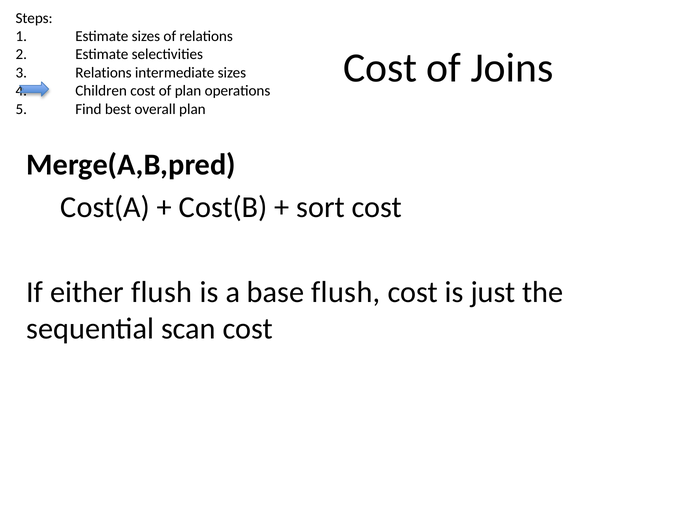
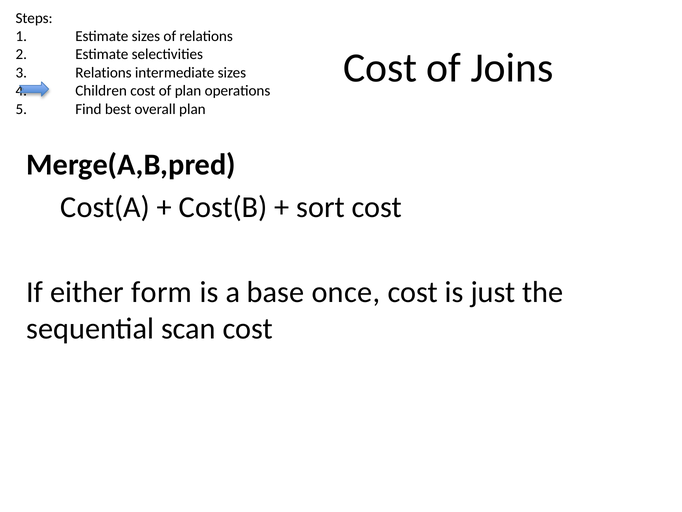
either flush: flush -> form (162, 292)
base flush: flush -> once (346, 292)
